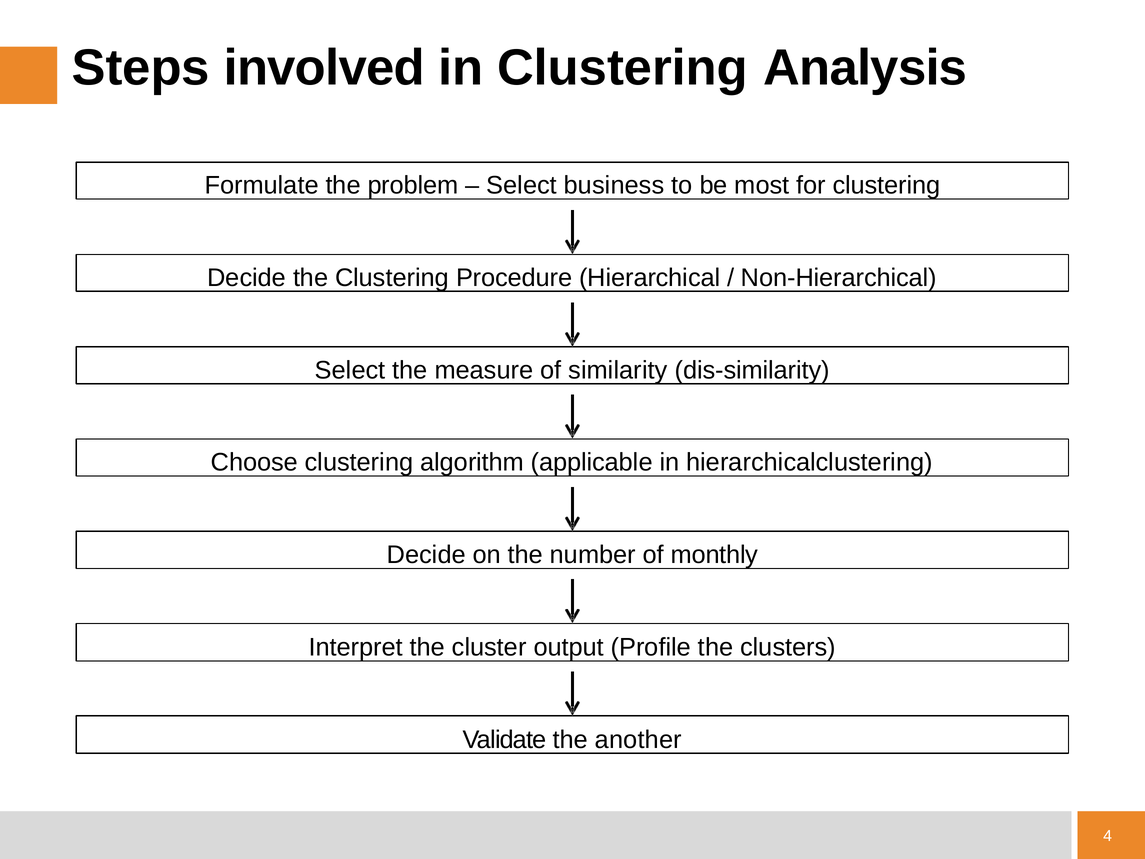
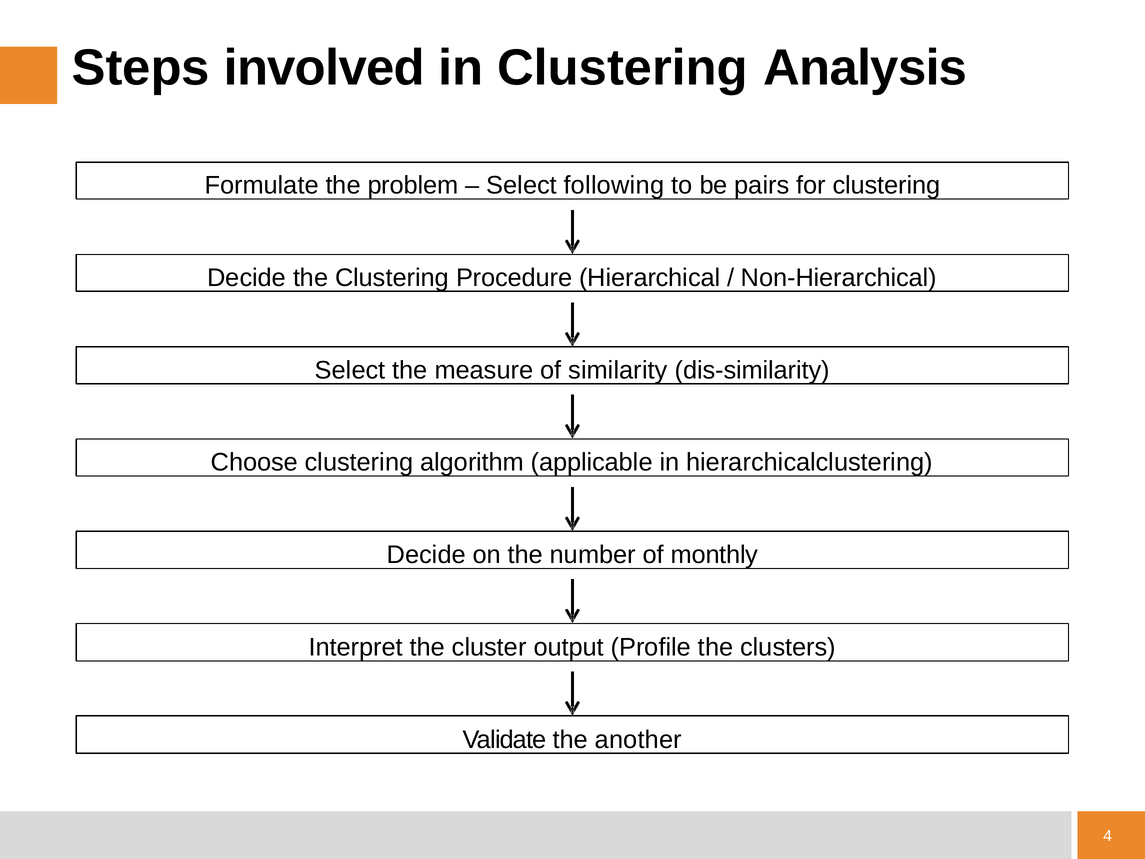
business: business -> following (614, 185)
most: most -> pairs (762, 185)
